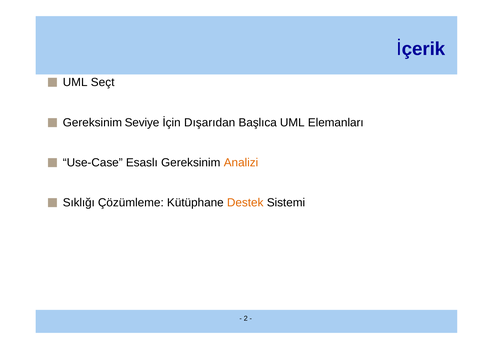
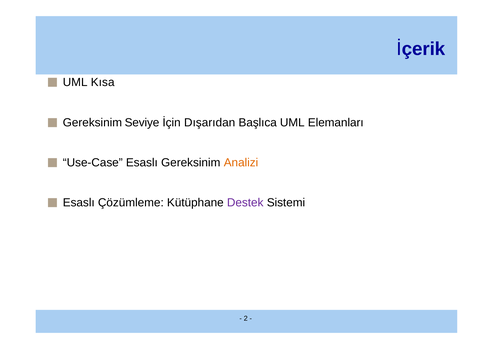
Seçt: Seçt -> Kısa (103, 82)
Sıklığı: Sıklığı -> Esaslı (79, 202)
Destek colour: orange -> purple (245, 202)
